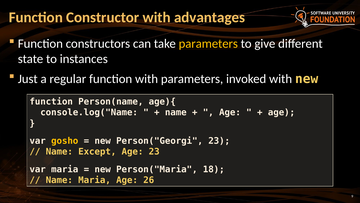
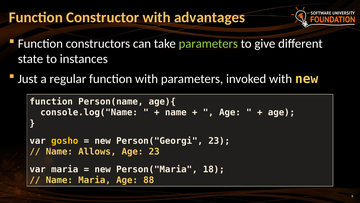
parameters colour: yellow -> light green (208, 44)
Except: Except -> Allows (97, 151)
26: 26 -> 88 (149, 180)
